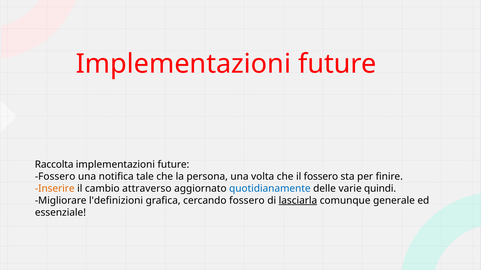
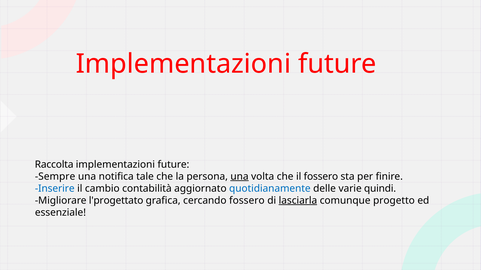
Fossero: Fossero -> Sempre (55, 177)
una underline: none -> present (240, 177)
Inserire colour: orange -> blue (55, 189)
attraverso: attraverso -> contabilità (147, 189)
l'definizioni: l'definizioni -> l'progettato (116, 201)
generale: generale -> progetto (394, 201)
